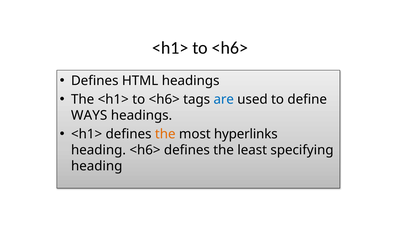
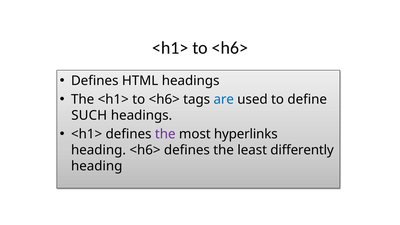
WAYS: WAYS -> SUCH (89, 115)
the colour: orange -> purple (165, 134)
specifying: specifying -> differently (302, 150)
